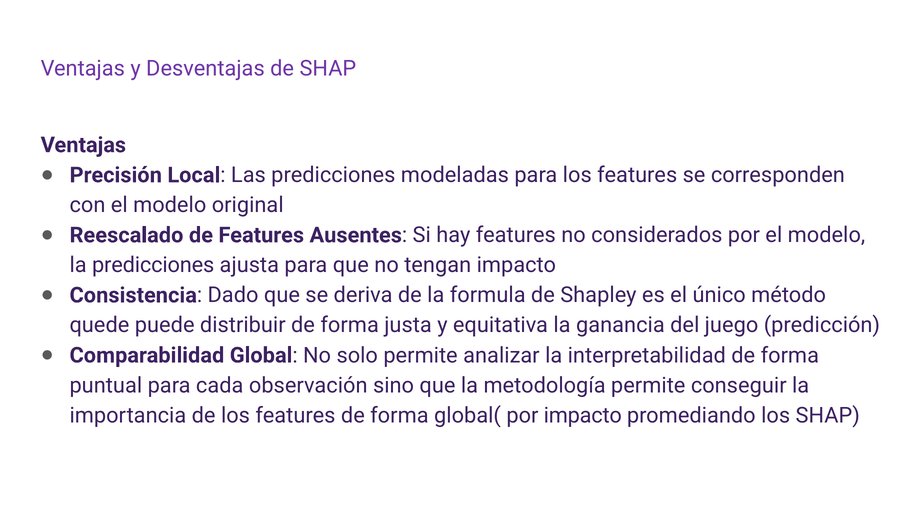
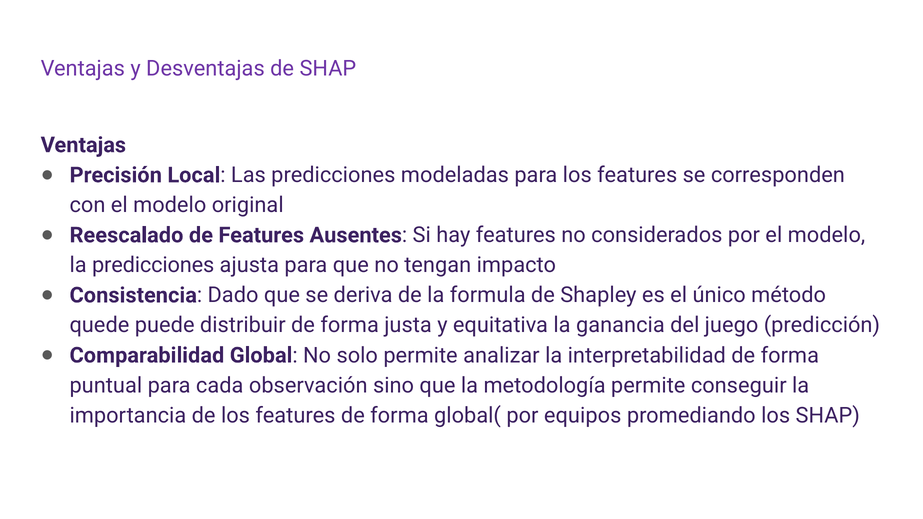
por impacto: impacto -> equipos (583, 416)
